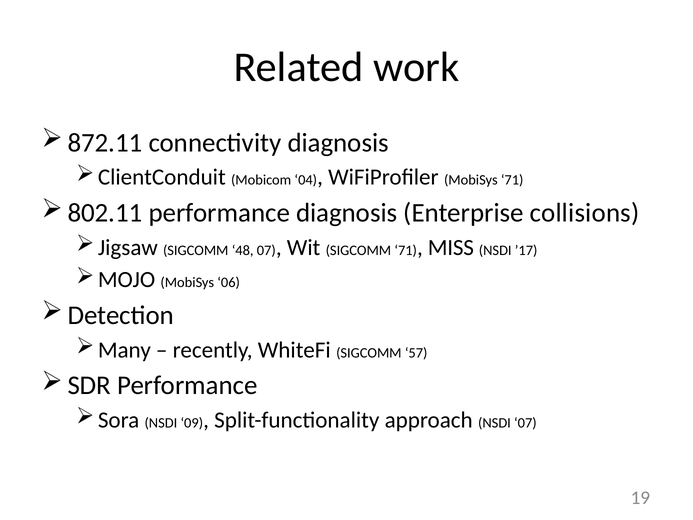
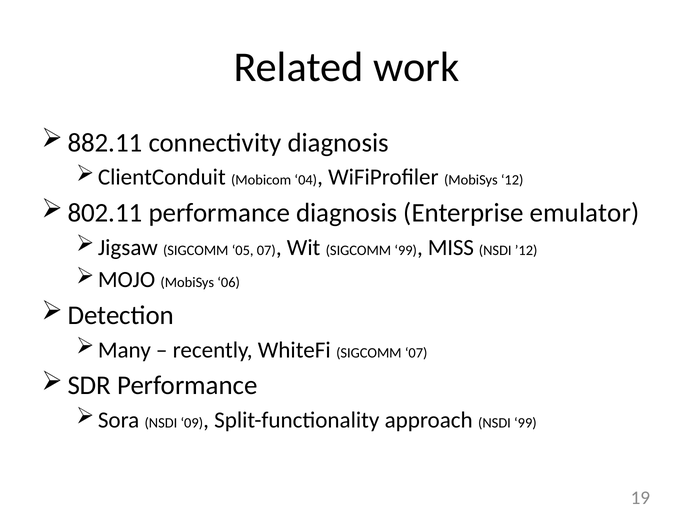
872.11: 872.11 -> 882.11 (105, 143)
MobiSys 71: 71 -> 12 (512, 180)
collisions: collisions -> emulator (585, 213)
48: 48 -> 05 (243, 250)
SIGCOMM 71: 71 -> 99 (406, 250)
’17: ’17 -> ’12 (526, 250)
SIGCOMM 57: 57 -> 07 (416, 353)
NSDI 07: 07 -> 99 (525, 423)
